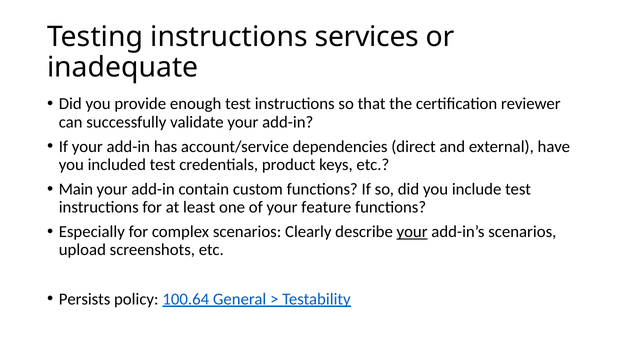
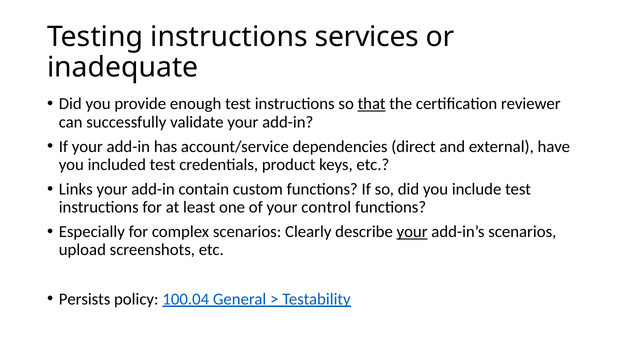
that underline: none -> present (372, 104)
Main: Main -> Links (76, 189)
feature: feature -> control (326, 207)
100.64: 100.64 -> 100.04 (186, 299)
